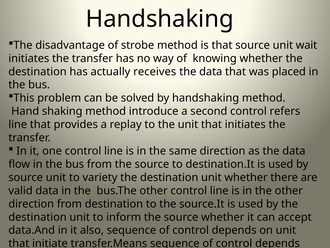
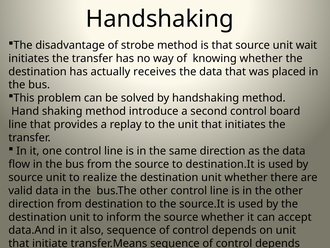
refers: refers -> board (285, 111)
variety: variety -> realize (100, 177)
